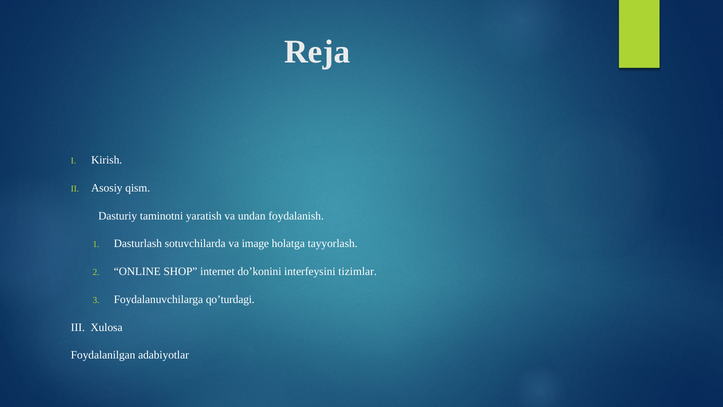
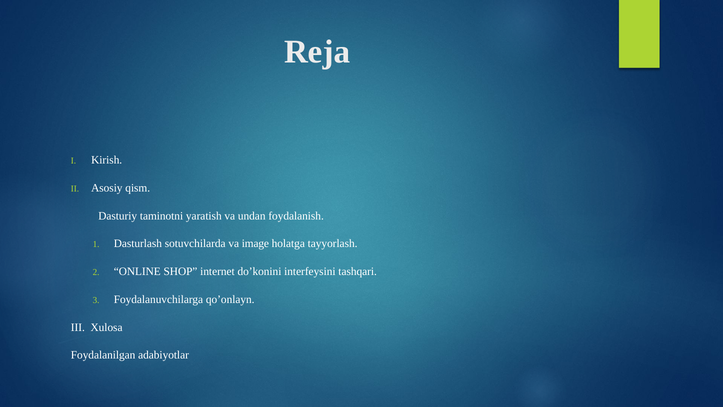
tizimlar: tizimlar -> tashqari (358, 271)
qo’turdagi: qo’turdagi -> qo’onlayn (230, 299)
